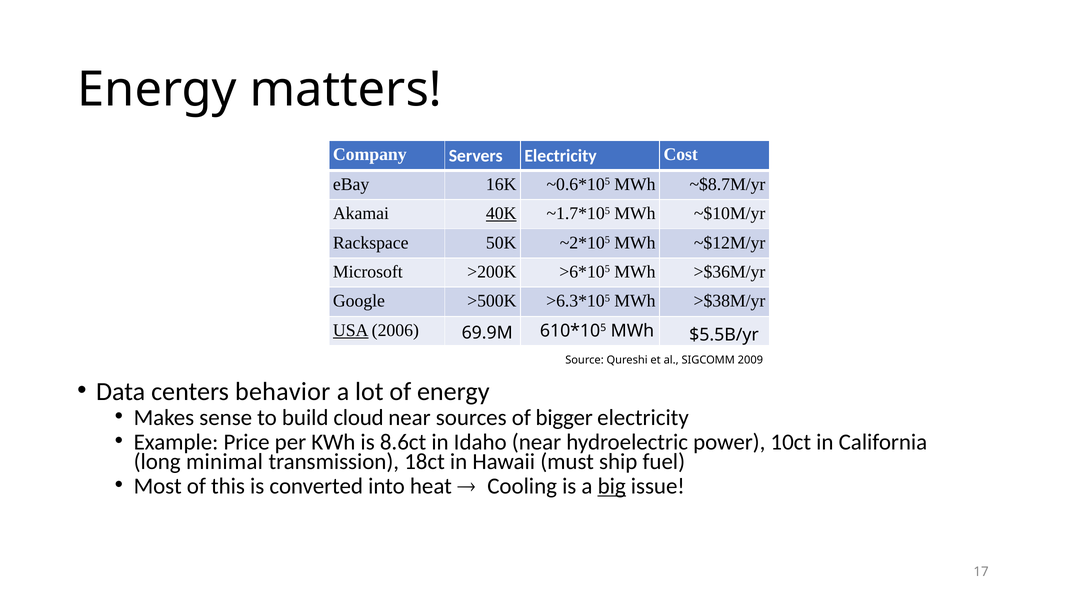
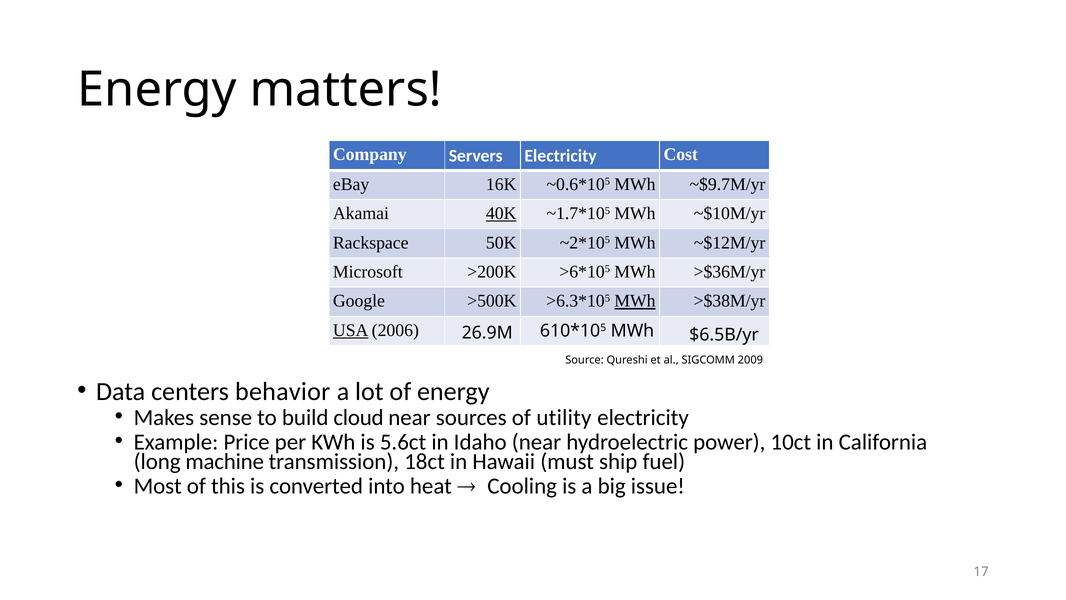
~$8.7M/yr: ~$8.7M/yr -> ~$9.7M/yr (727, 184)
MWh underline: none -> present (635, 301)
69.9M: 69.9M -> 26.9M (487, 333)
$5.5B/yr: $5.5B/yr -> $6.5B/yr (724, 335)
bigger: bigger -> utility (564, 417)
8.6ct: 8.6ct -> 5.6ct (403, 442)
minimal: minimal -> machine (225, 462)
big underline: present -> none (612, 486)
